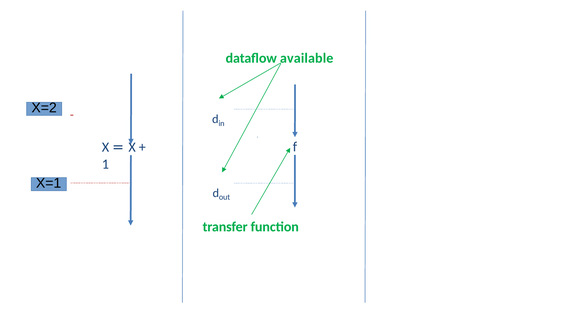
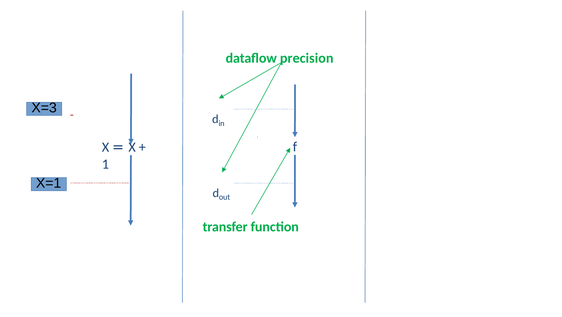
available: available -> precision (307, 58)
X=2: X=2 -> X=3 (44, 108)
